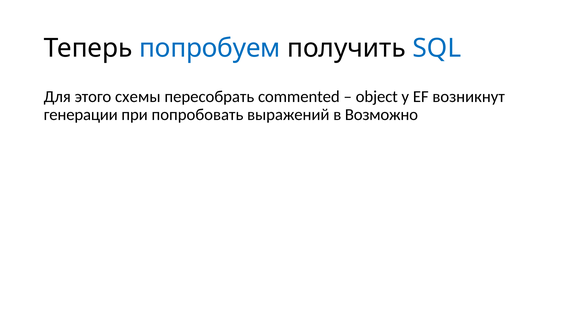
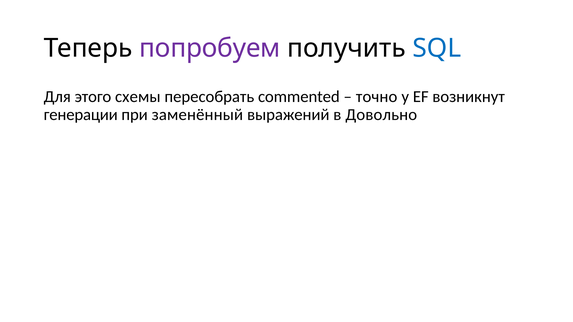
попробуем colour: blue -> purple (210, 48)
object: object -> точно (377, 97)
попробовать: попробовать -> заменённый (197, 115)
Возможно: Возможно -> Довольно (381, 115)
